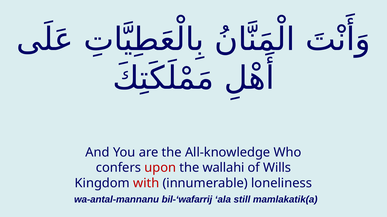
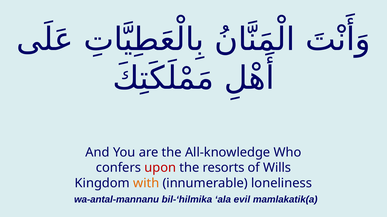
wallahi: wallahi -> resorts (224, 168)
with colour: red -> orange (146, 184)
bil-‘wafarrij: bil-‘wafarrij -> bil-‘hilmika (187, 200)
still: still -> evil (242, 200)
